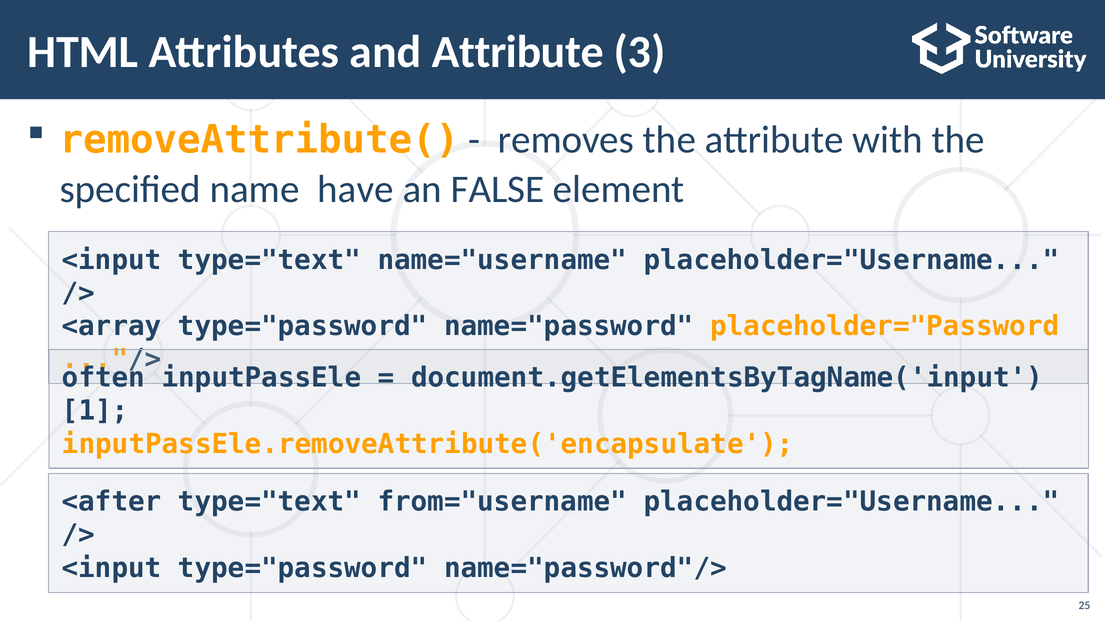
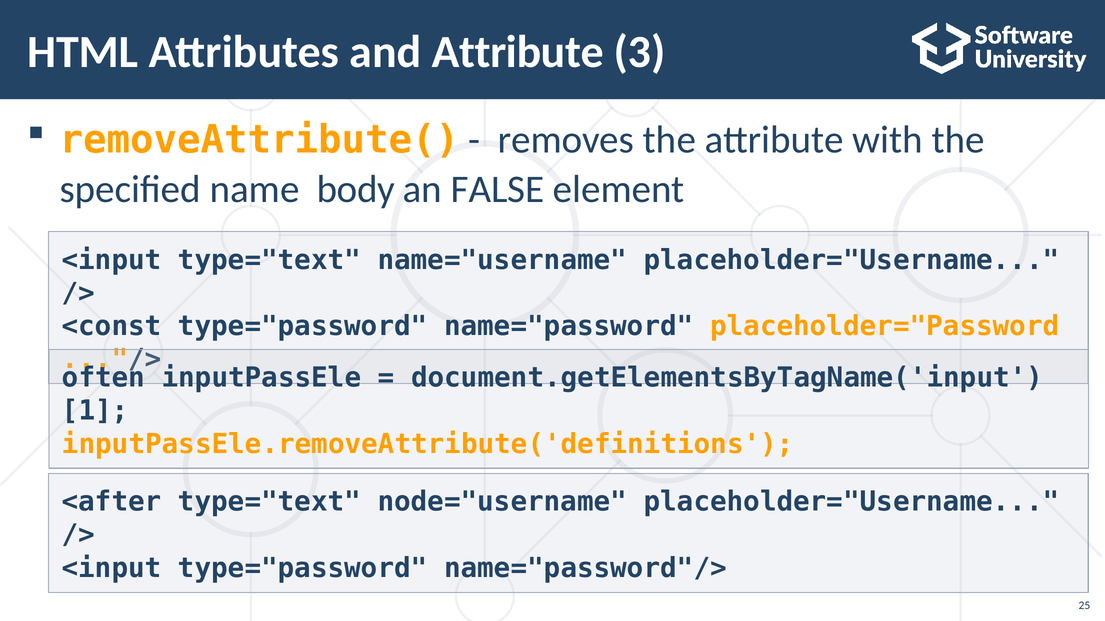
have: have -> body (356, 189)
<array: <array -> <const (112, 326)
inputPassEle.removeAttribute('encapsulate: inputPassEle.removeAttribute('encapsulate -> inputPassEle.removeAttribute('definitions (428, 444)
from="username: from="username -> node="username (502, 502)
